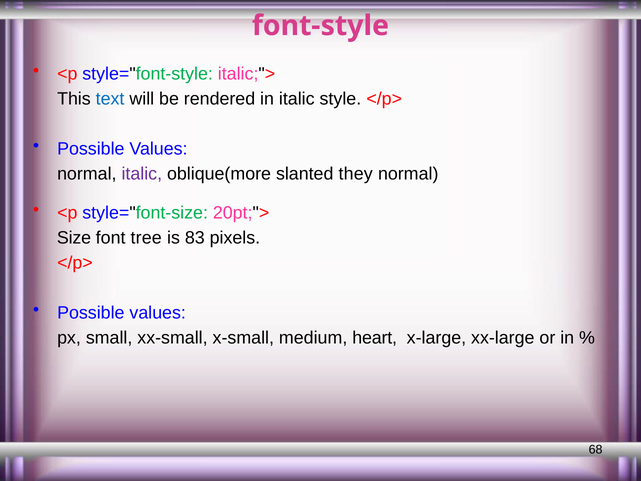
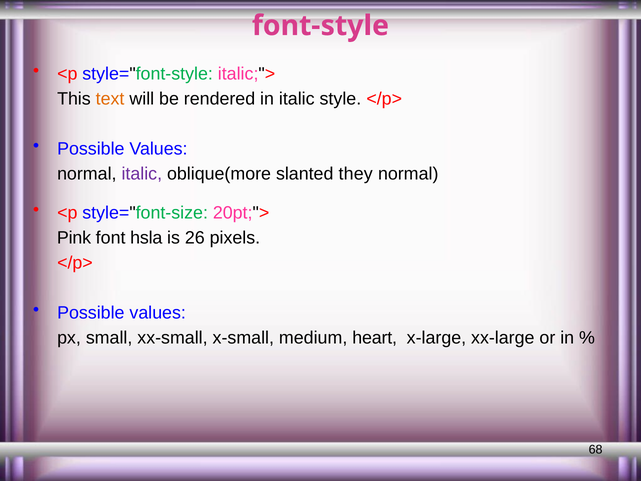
text colour: blue -> orange (110, 99)
Size: Size -> Pink (74, 238)
tree: tree -> hsla (146, 238)
83: 83 -> 26 (195, 238)
